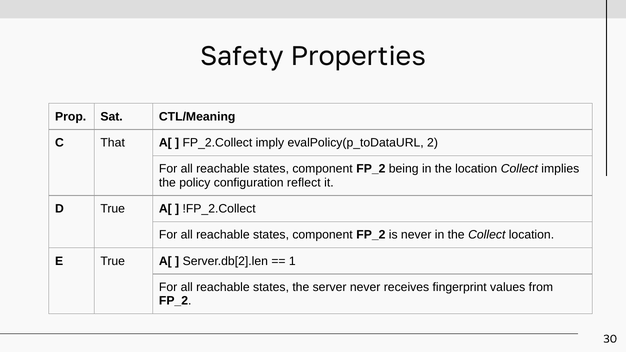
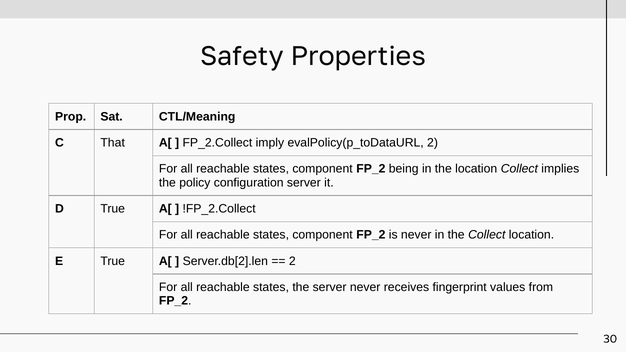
configuration reflect: reflect -> server (304, 183)
1: 1 -> 2 (292, 261)
